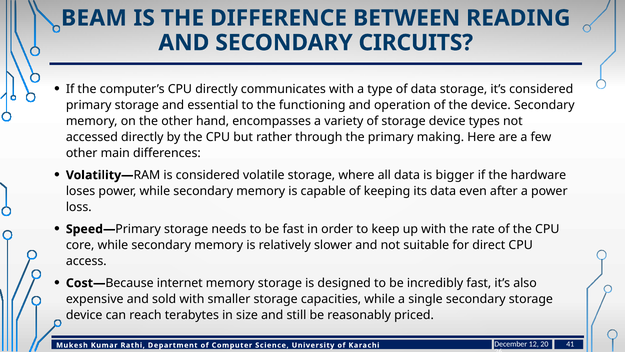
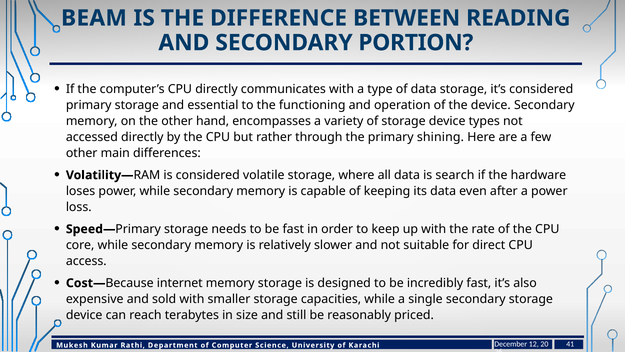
CIRCUITS: CIRCUITS -> PORTION (416, 43)
making: making -> shining (440, 137)
bigger: bigger -> search (455, 175)
